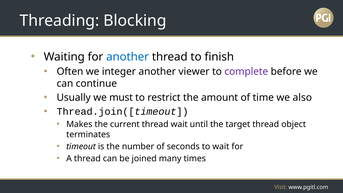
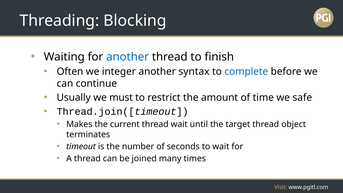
viewer: viewer -> syntax (194, 72)
complete colour: purple -> blue (246, 72)
also: also -> safe (302, 98)
